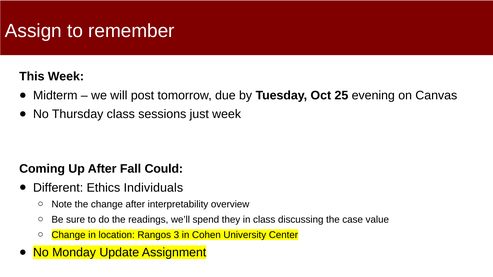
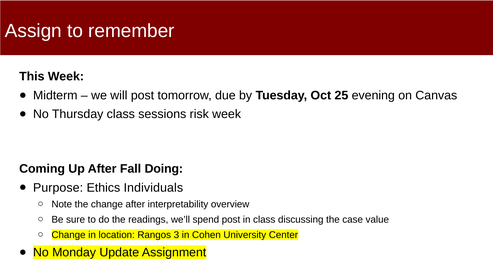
just: just -> risk (199, 114)
Could: Could -> Doing (164, 169)
Different: Different -> Purpose (58, 188)
spend they: they -> post (231, 220)
